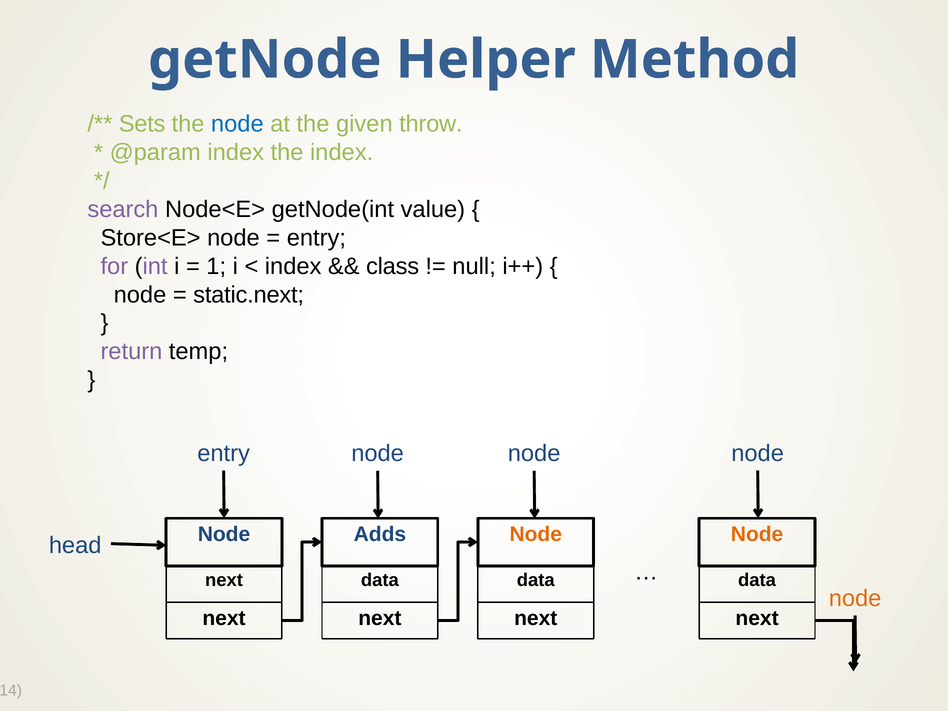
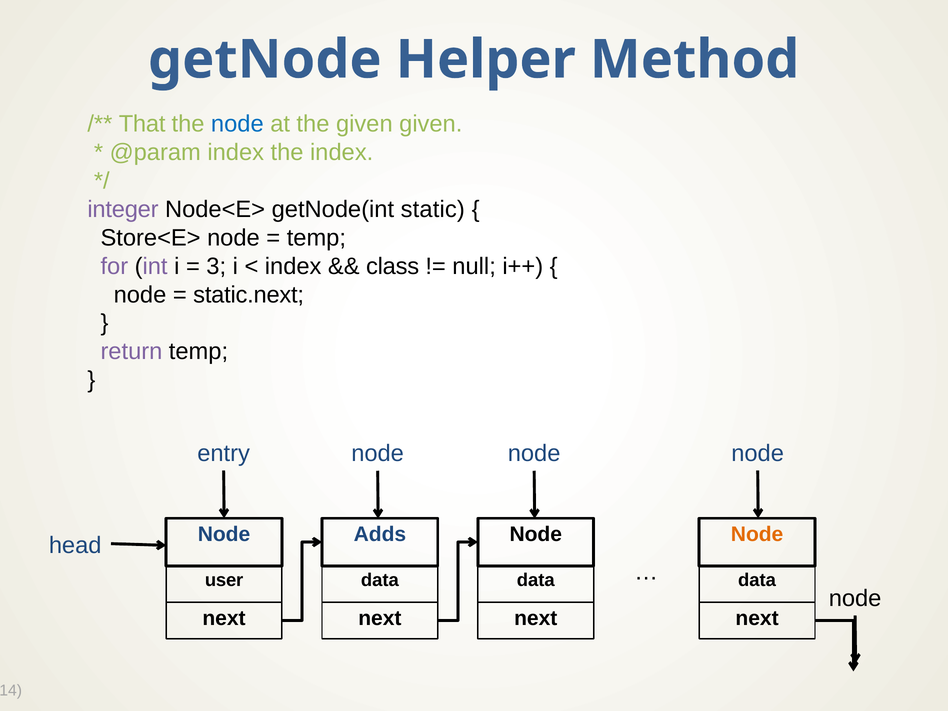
Sets: Sets -> That (142, 124)
given throw: throw -> given (431, 124)
search: search -> integer (123, 209)
value: value -> static (433, 209)
entry: entry -> temp (316, 238)
1: 1 -> 3 (216, 266)
Node colour: orange -> black (536, 534)
next: next -> user (224, 580)
node colour: orange -> black (855, 598)
